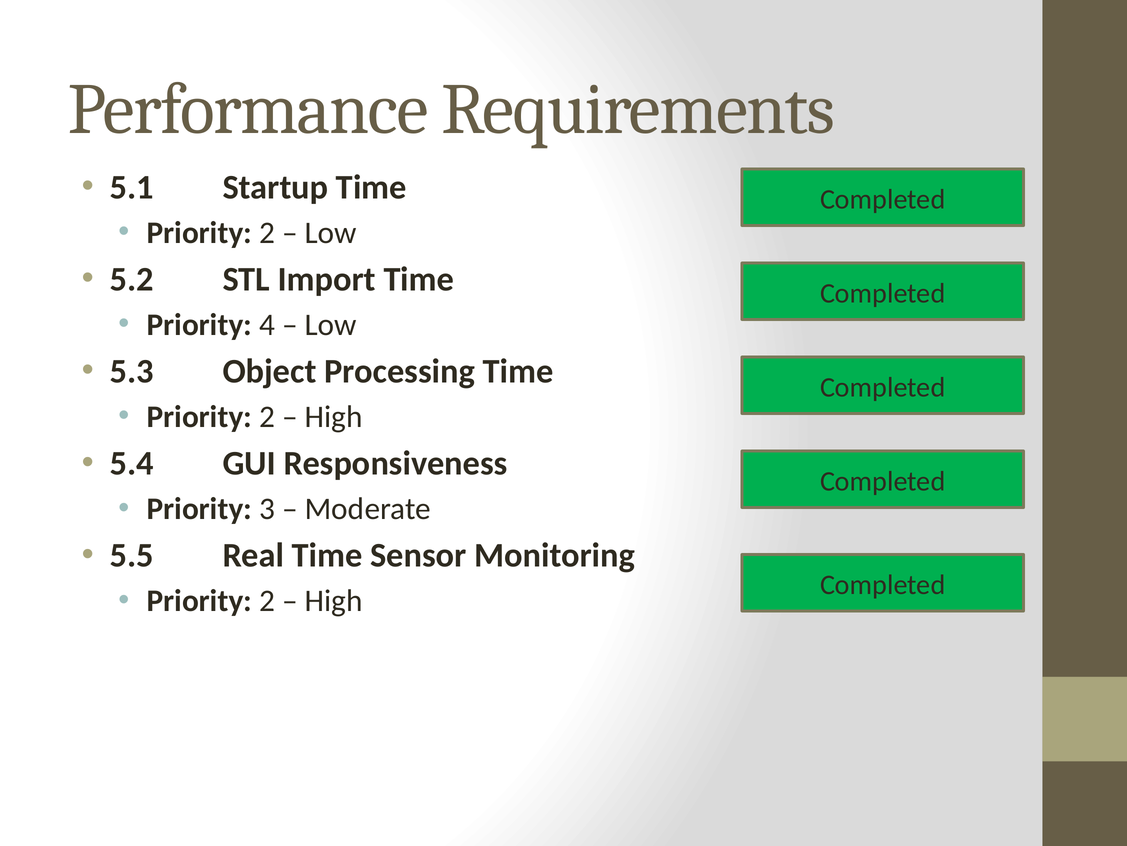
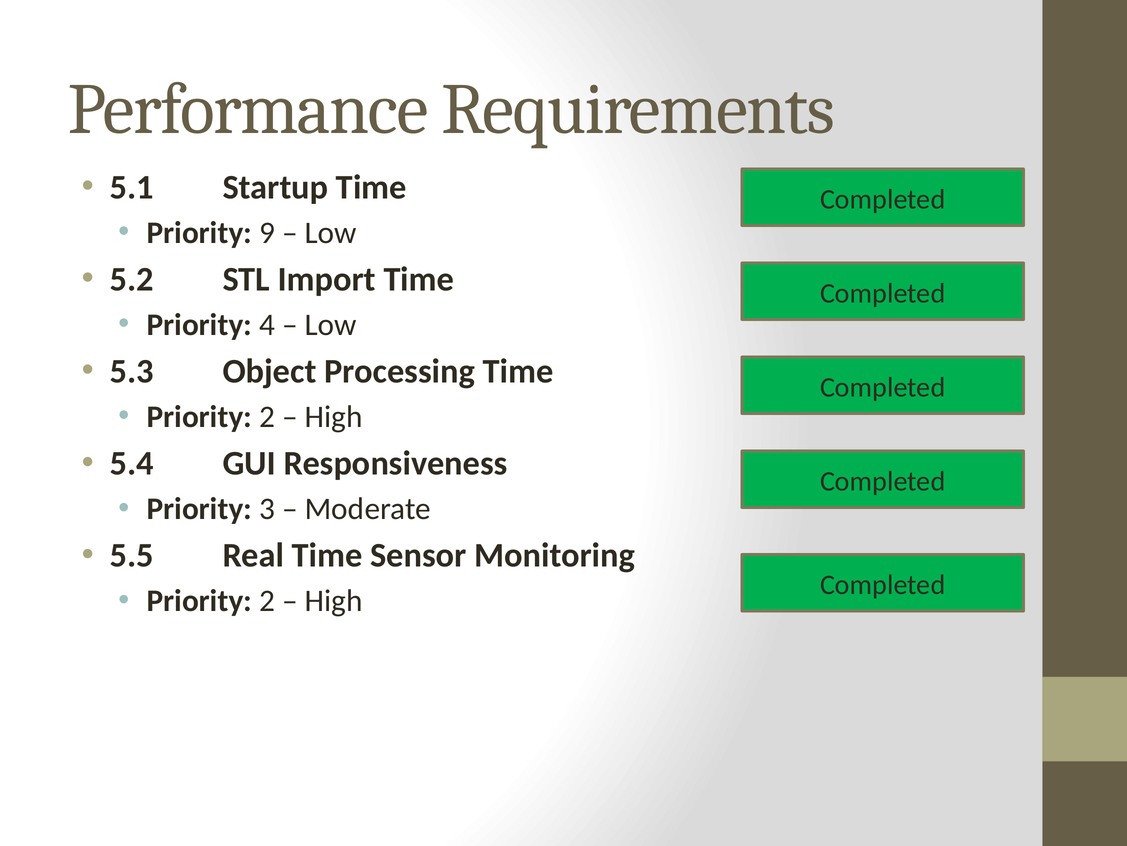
2: 2 -> 9 (267, 232)
